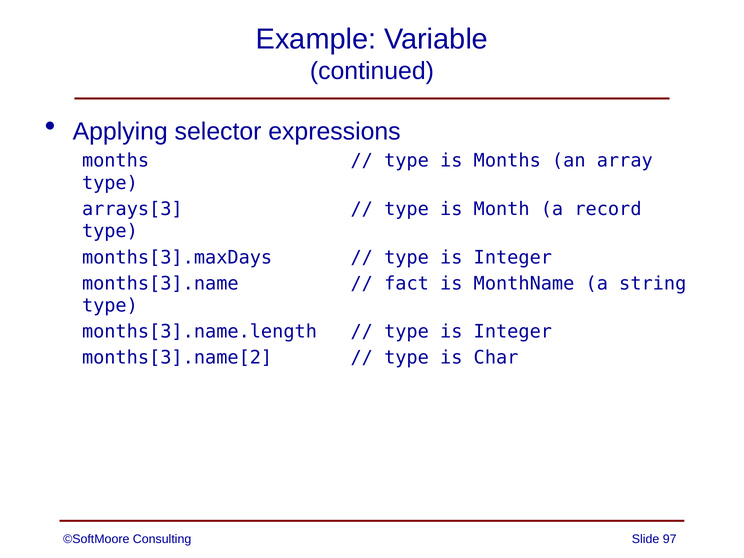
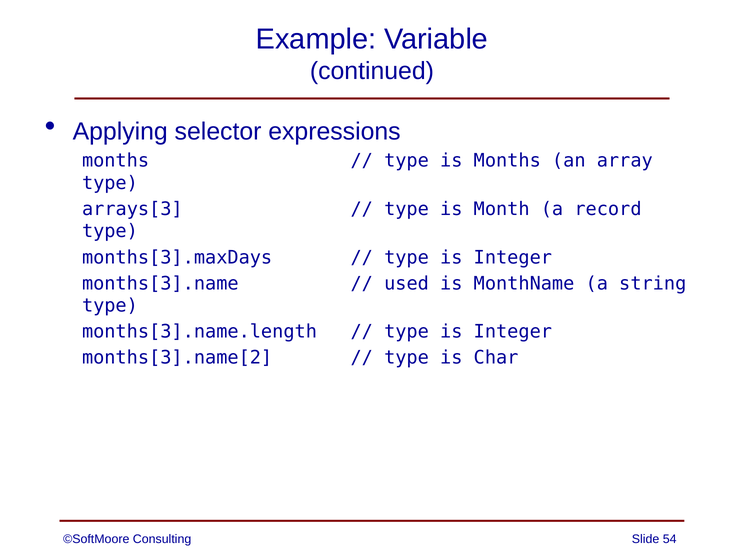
fact: fact -> used (407, 283)
97: 97 -> 54 (670, 539)
